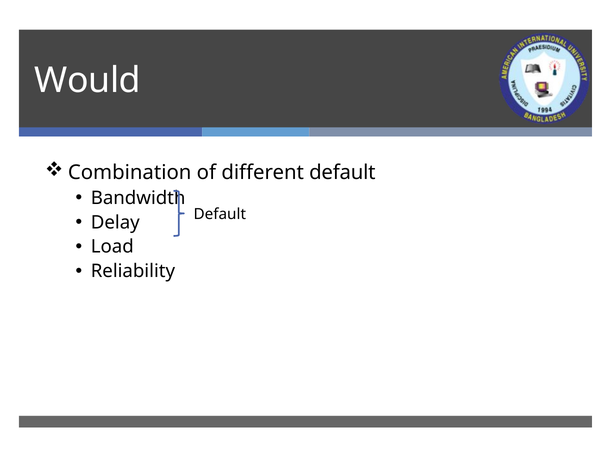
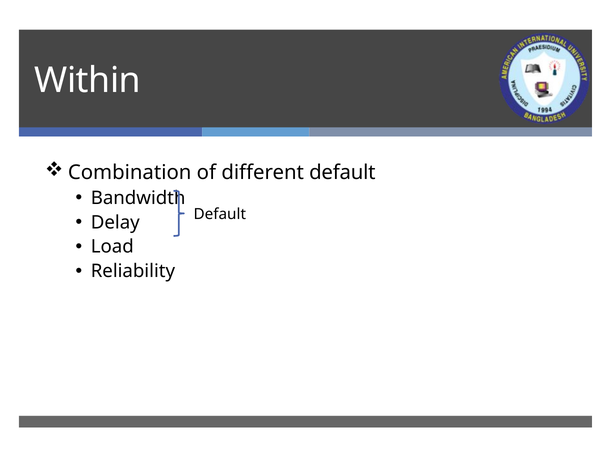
Would: Would -> Within (88, 81)
